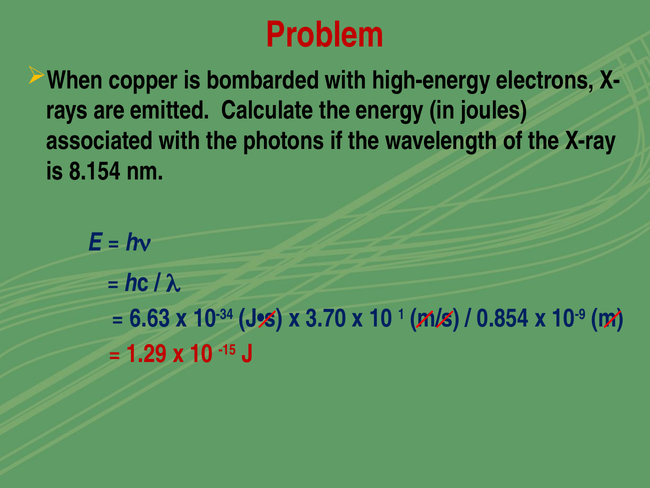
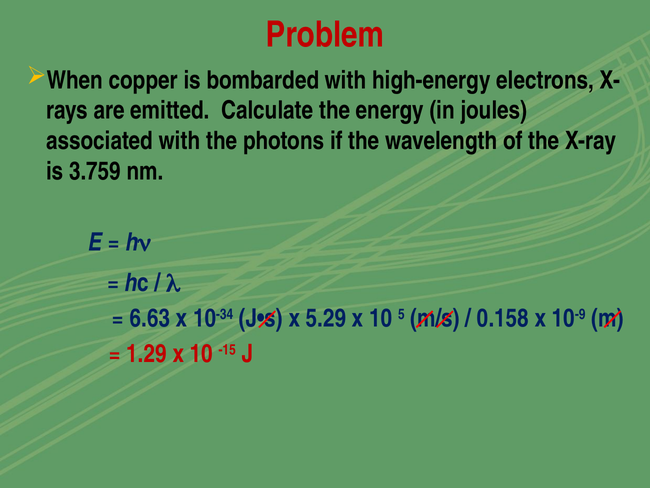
8.154: 8.154 -> 3.759 (95, 171)
3.70: 3.70 -> 5.29 (326, 318)
1: 1 -> 5 (401, 314)
0.854: 0.854 -> 0.158 (503, 318)
